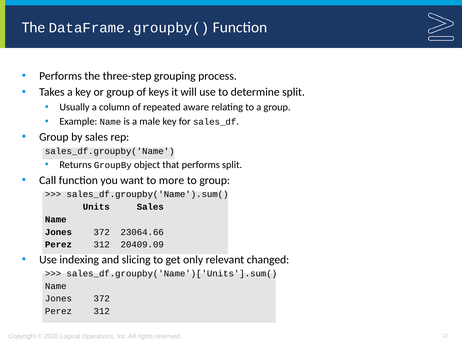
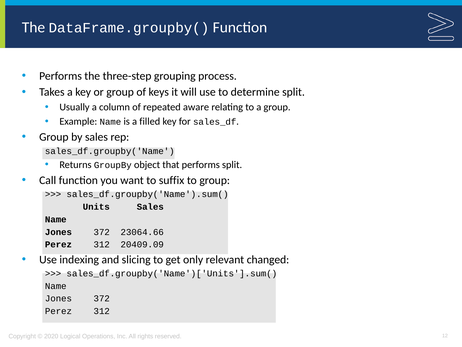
male: male -> filled (150, 121)
more: more -> suffix (172, 180)
